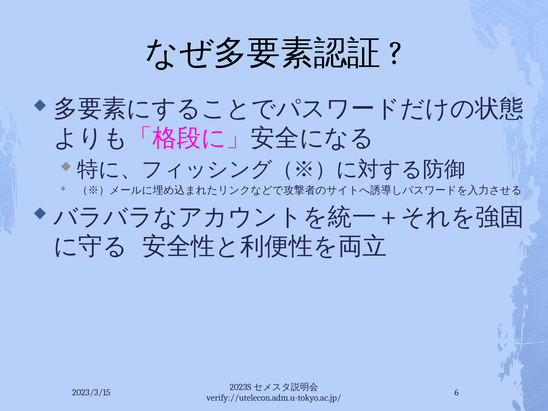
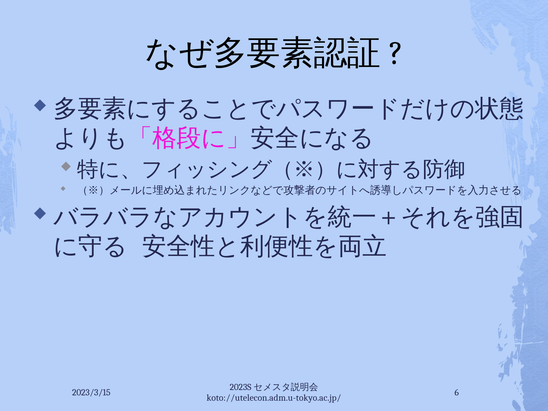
verify://utelecon.adm.u-tokyo.ac.jp/: verify://utelecon.adm.u-tokyo.ac.jp/ -> koto://utelecon.adm.u-tokyo.ac.jp/ (274, 398)
